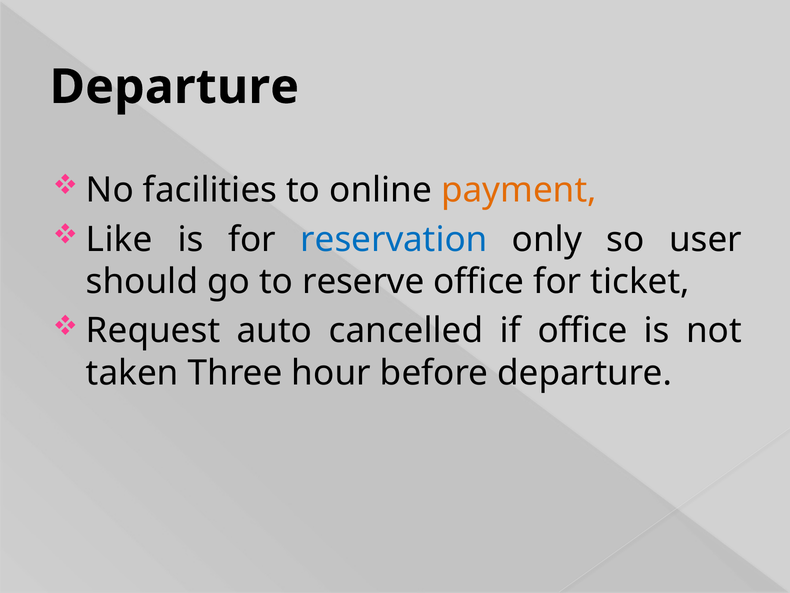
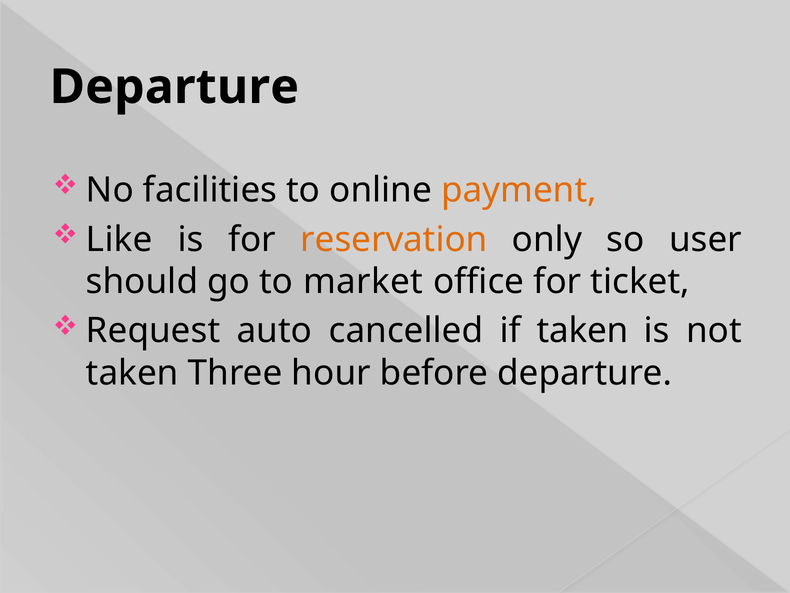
reservation colour: blue -> orange (394, 239)
reserve: reserve -> market (363, 281)
if office: office -> taken (583, 331)
